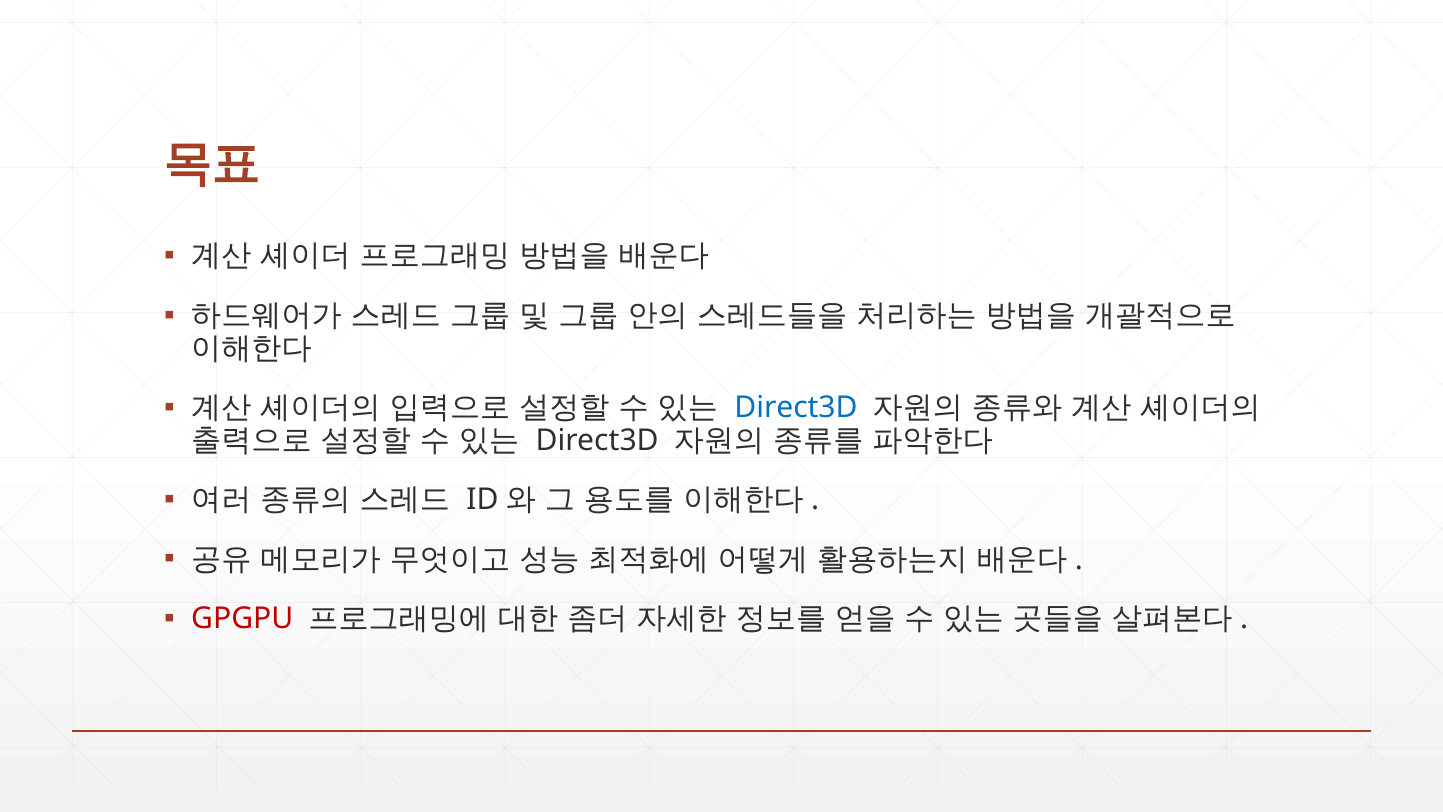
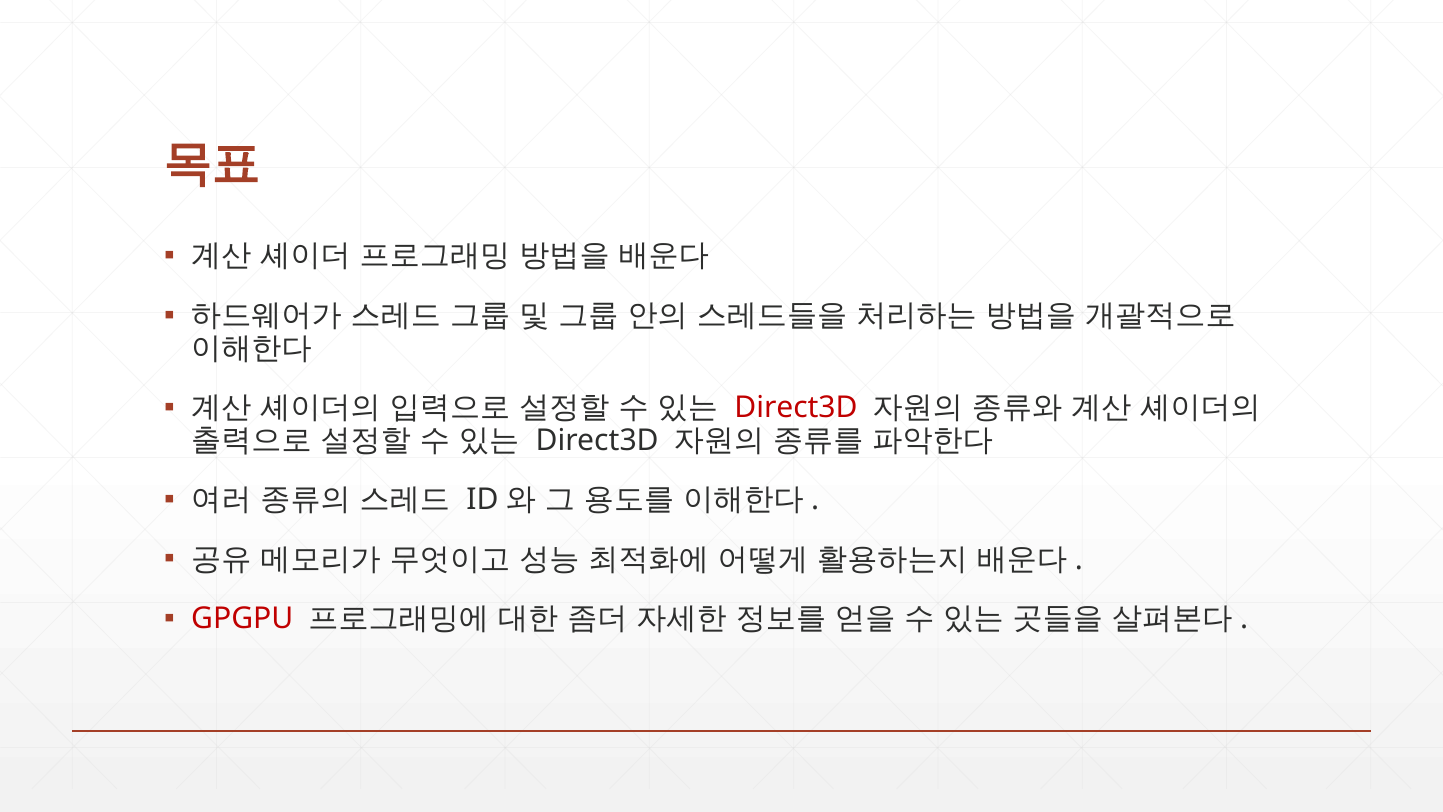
Direct3D colour: blue -> red (796, 407)
